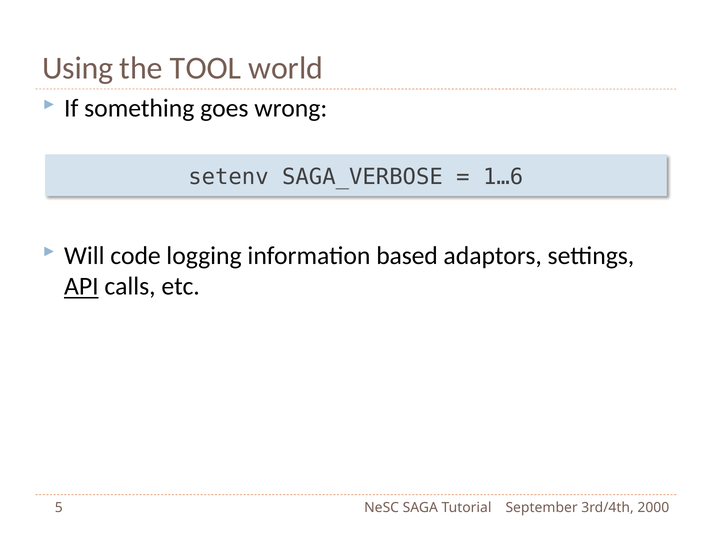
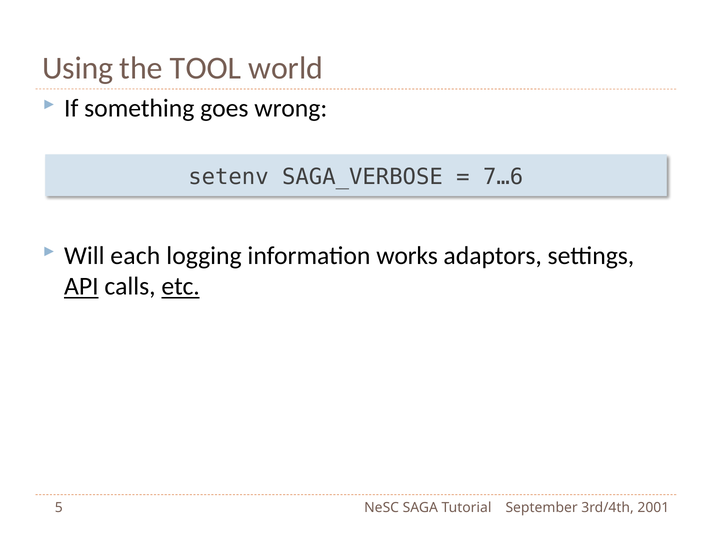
1…6: 1…6 -> 7…6 (503, 177)
code: code -> each (135, 256)
based: based -> works (407, 256)
etc underline: none -> present (181, 286)
2000: 2000 -> 2001 (653, 508)
